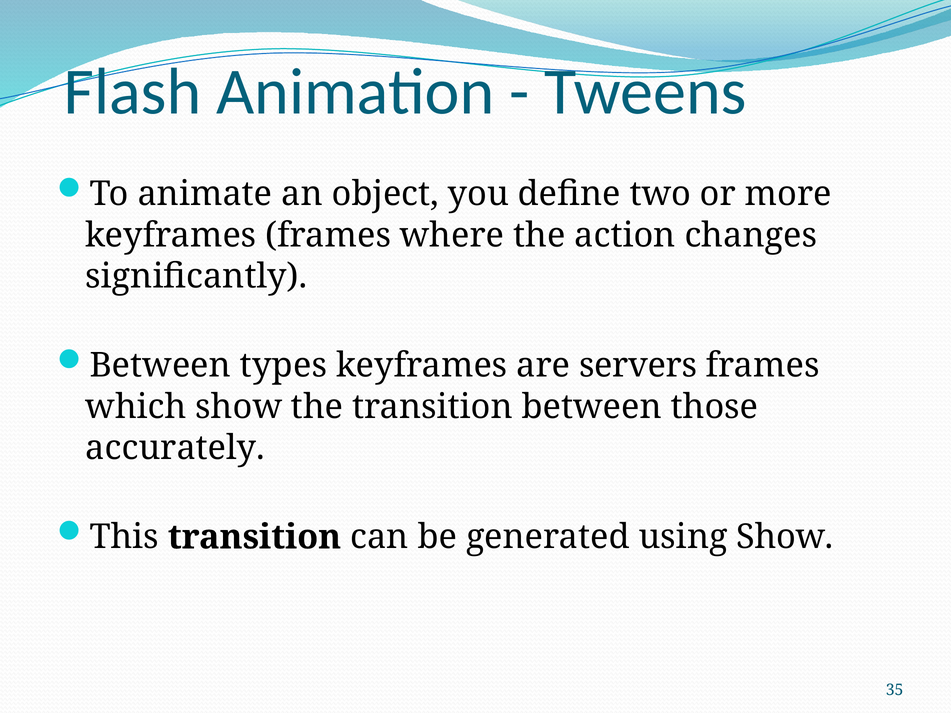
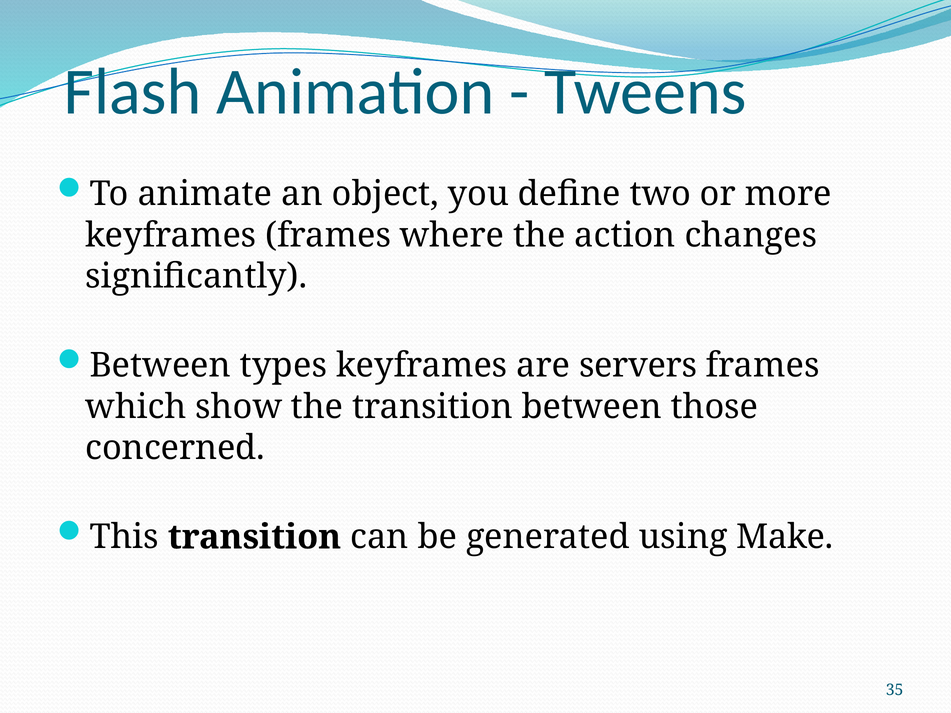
accurately: accurately -> concerned (175, 448)
using Show: Show -> Make (785, 537)
